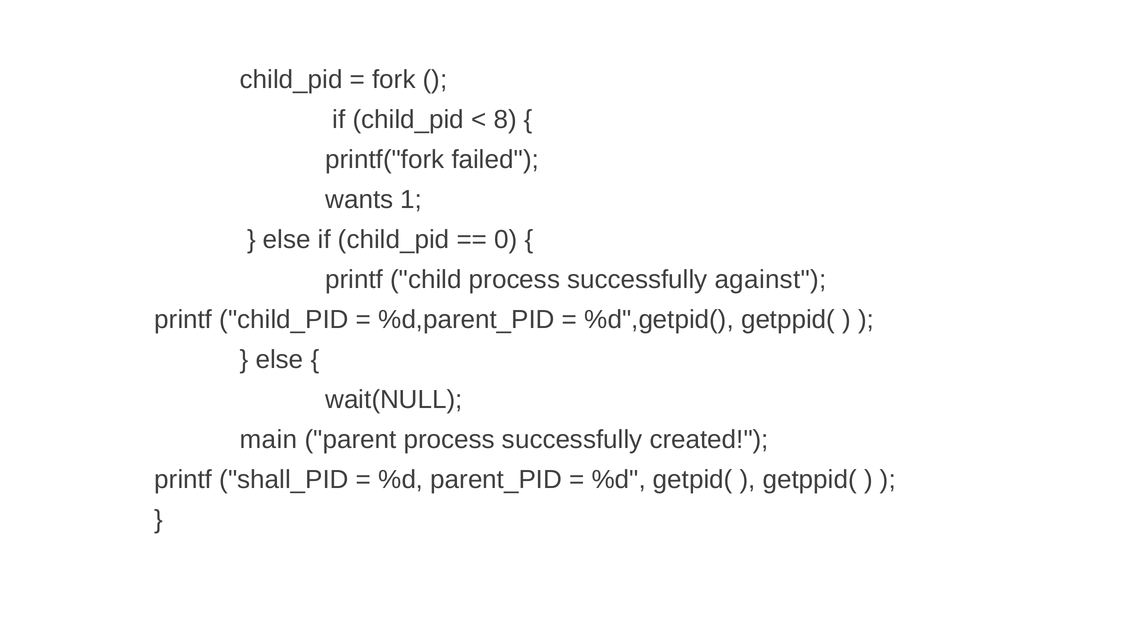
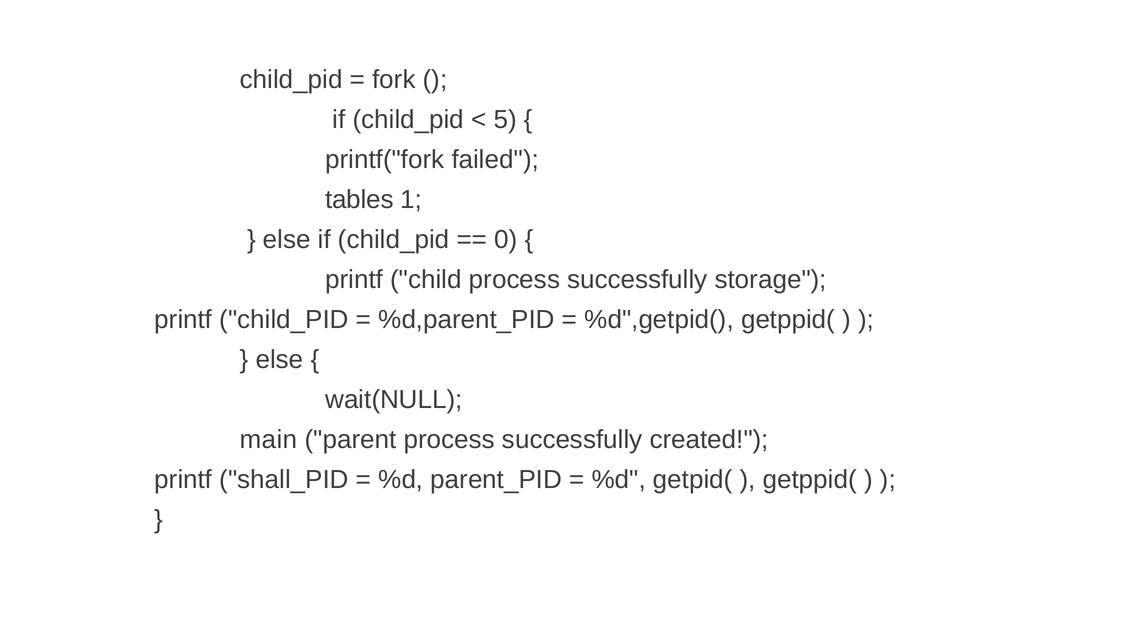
8: 8 -> 5 (505, 120)
wants: wants -> tables (359, 200)
against: against -> storage (771, 280)
